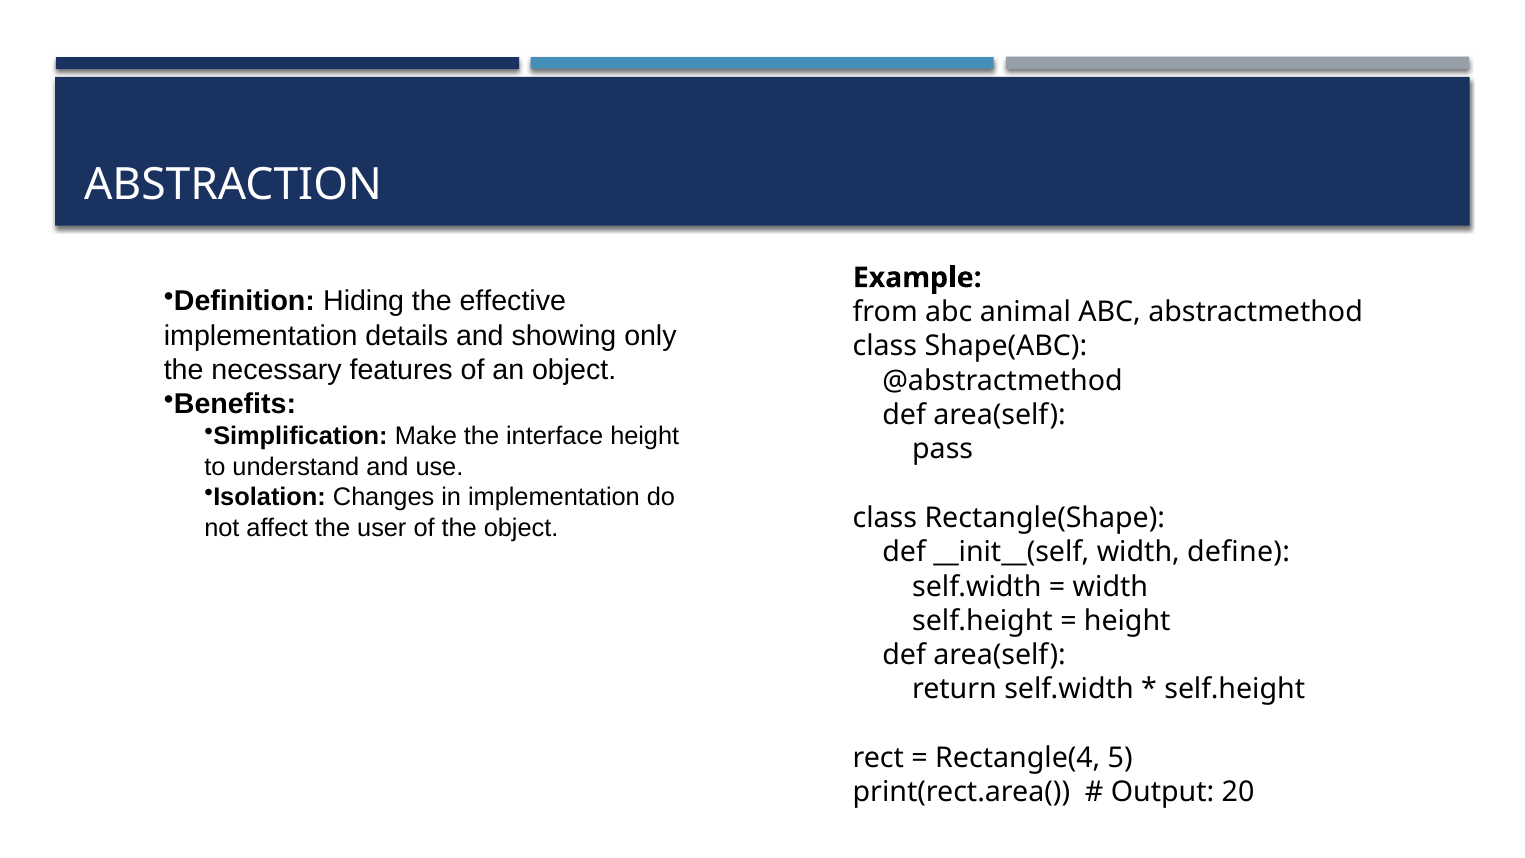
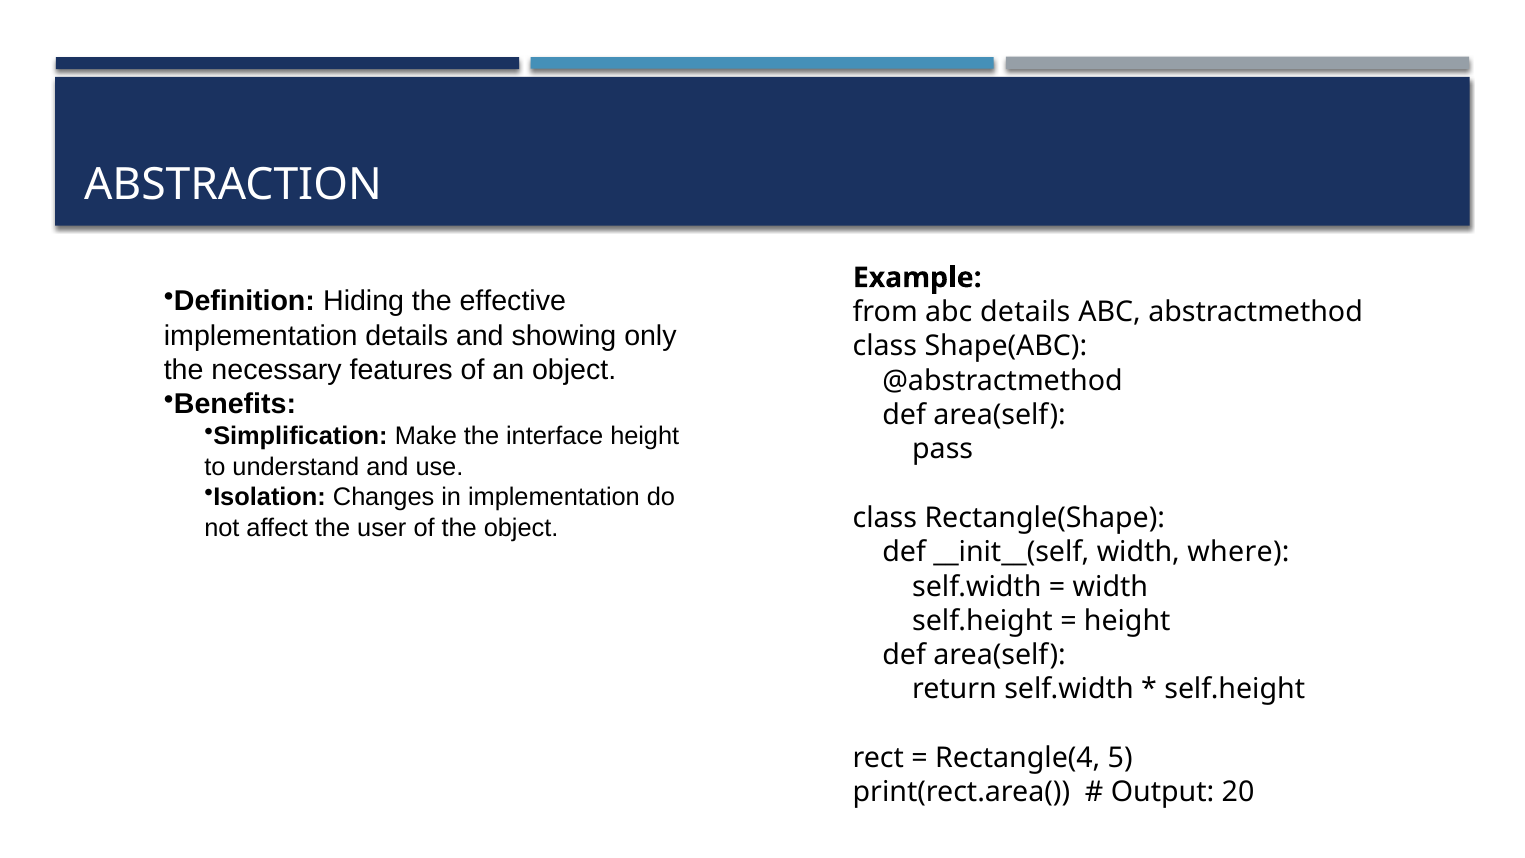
abc animal: animal -> details (1025, 312)
define: define -> where (1239, 552)
